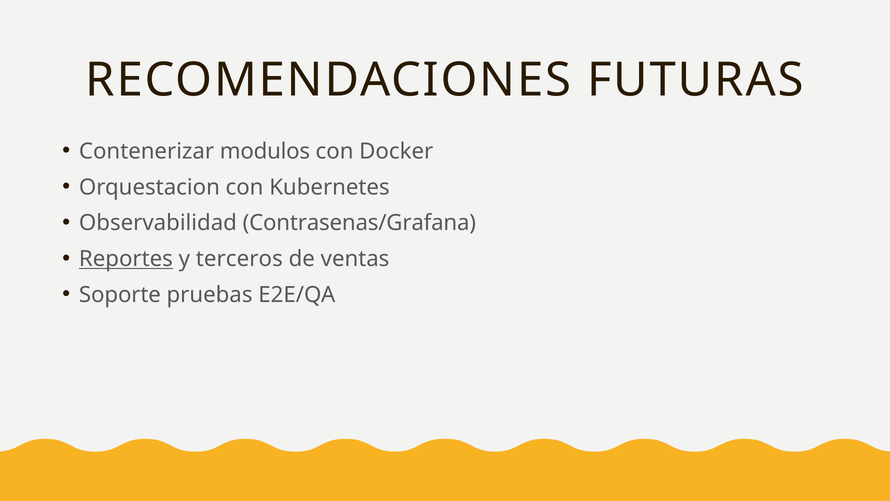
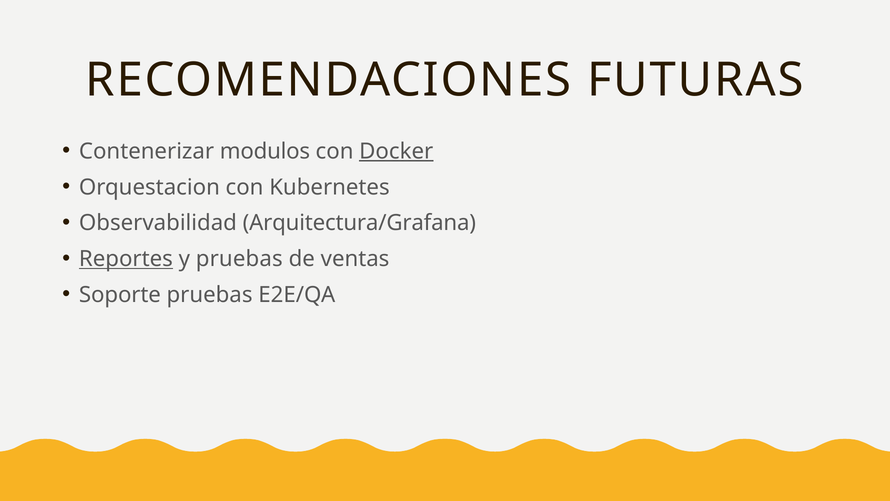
Docker underline: none -> present (396, 151)
Contrasenas/Grafana: Contrasenas/Grafana -> Arquitectura/Grafana (359, 223)
y terceros: terceros -> pruebas (239, 259)
